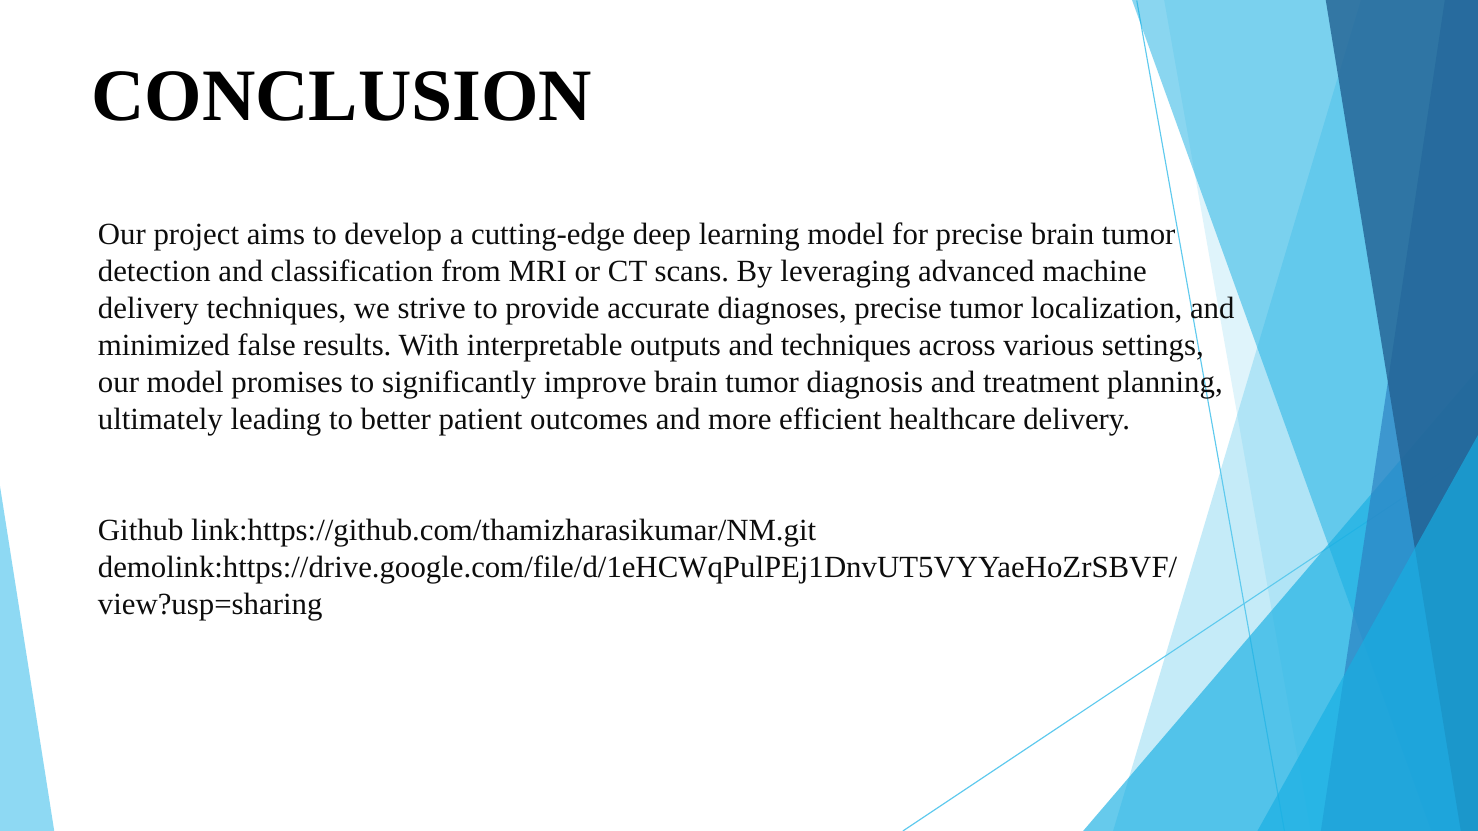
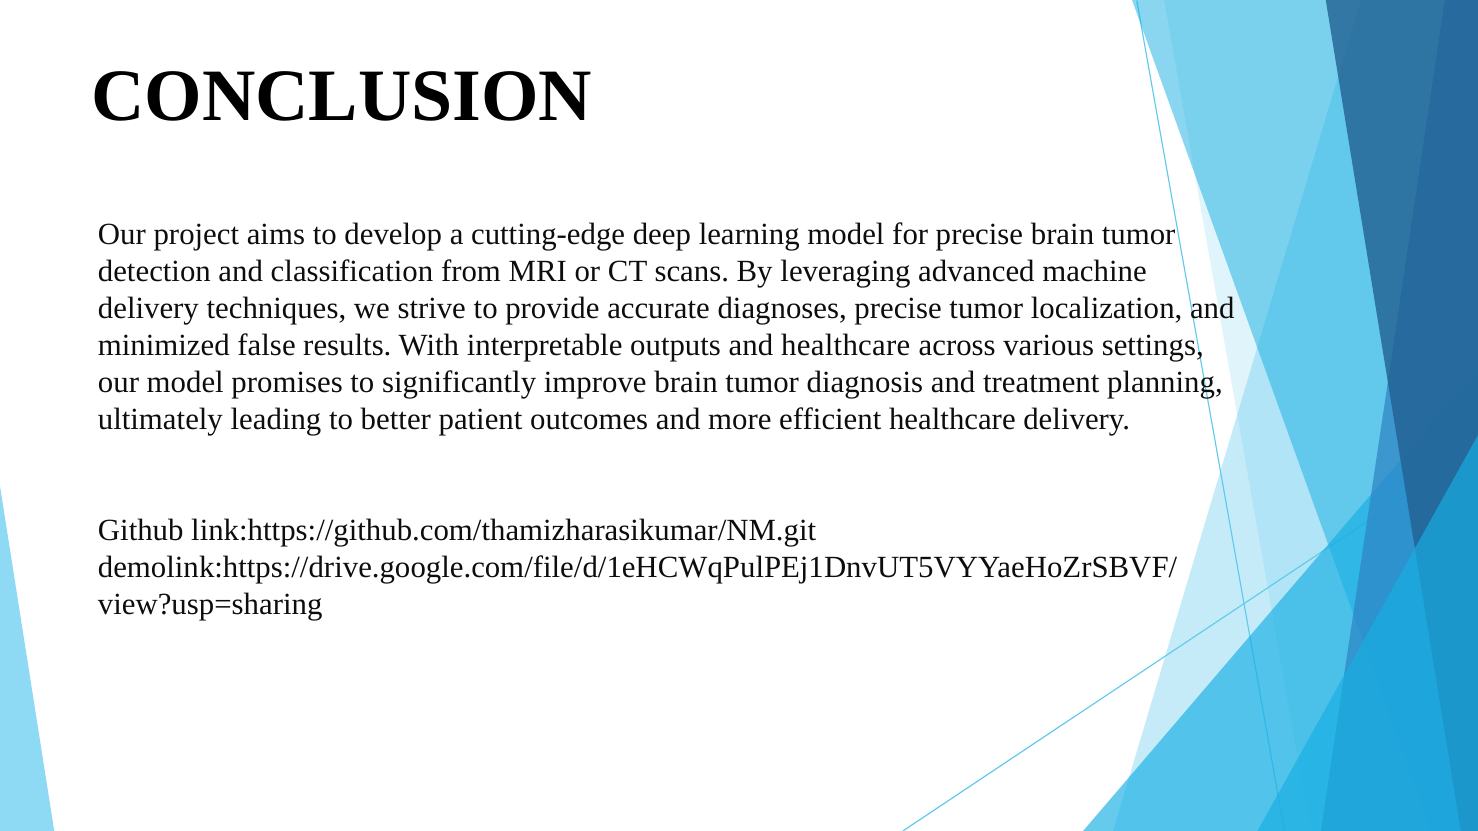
and techniques: techniques -> healthcare (846, 346)
